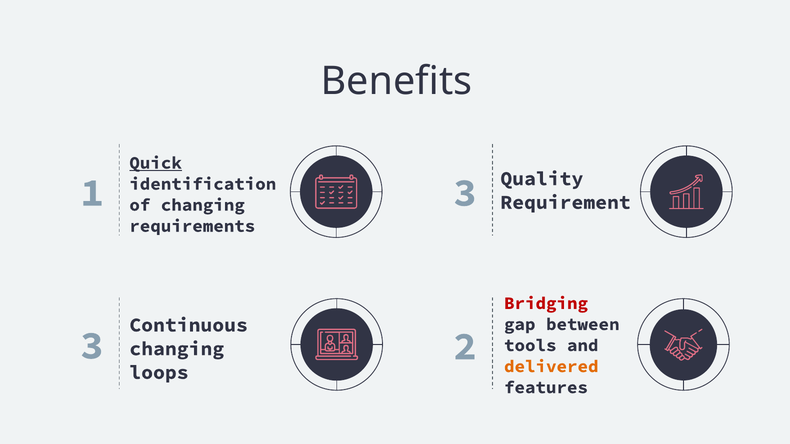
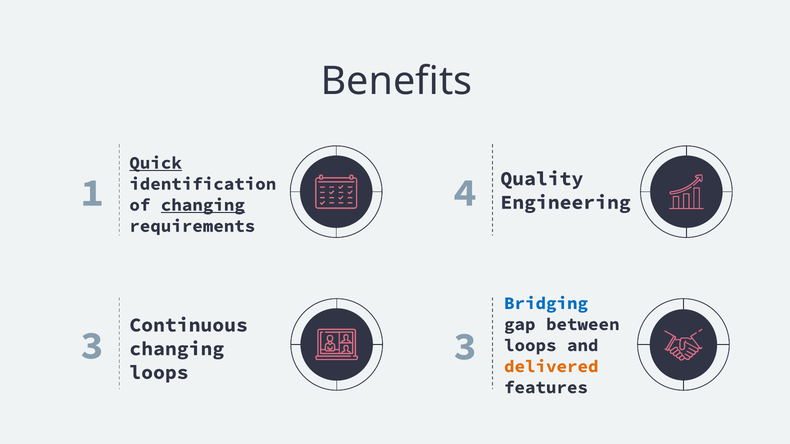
1 3: 3 -> 4 (465, 193)
Requirement: Requirement -> Engineering (566, 202)
changing underline: none -> present (203, 205)
Bridging colour: red -> blue (546, 303)
3 2: 2 -> 3 (465, 347)
tools: tools -> loops (530, 346)
